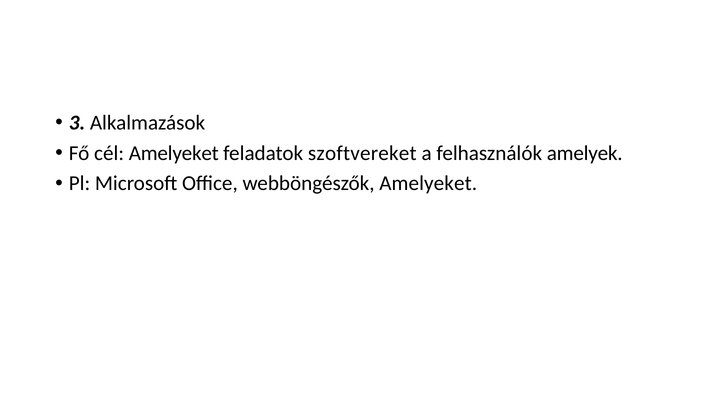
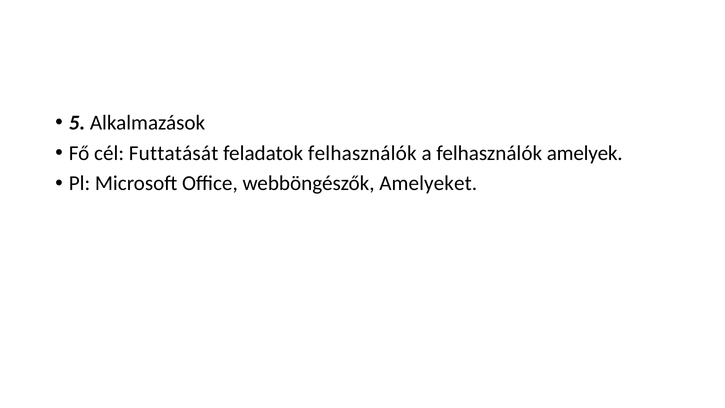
3: 3 -> 5 (77, 123)
cél Amelyeket: Amelyeket -> Futtatását (174, 153)
feladatok szoftvereket: szoftvereket -> felhasználók (362, 153)
